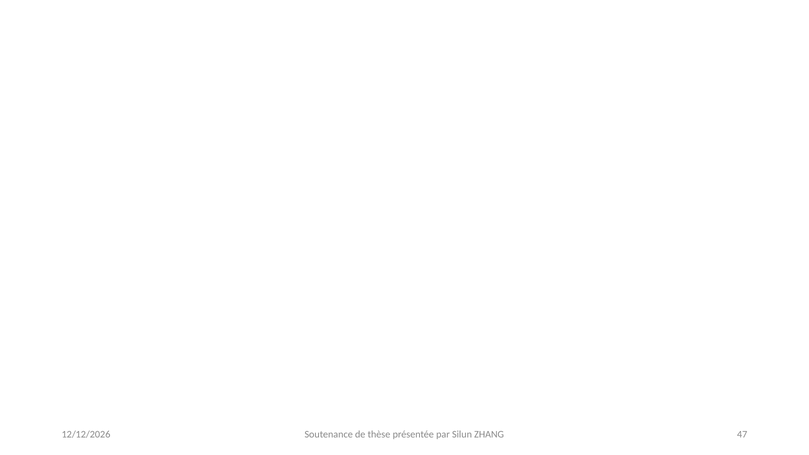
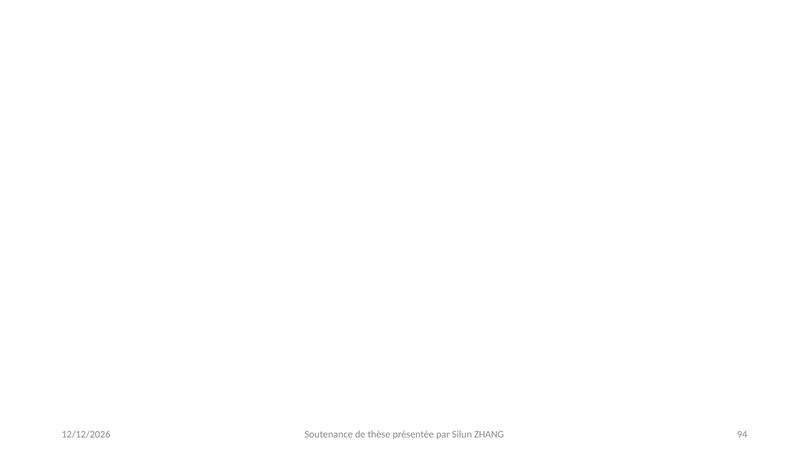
47: 47 -> 94 (742, 434)
